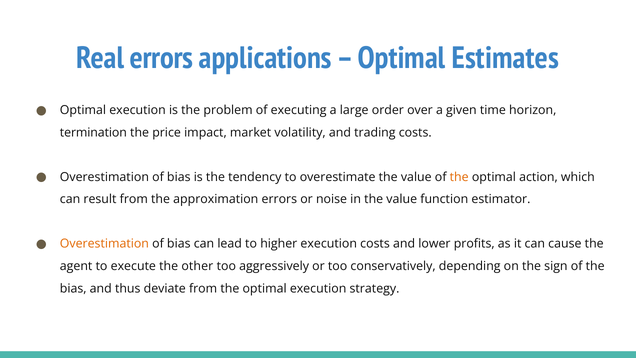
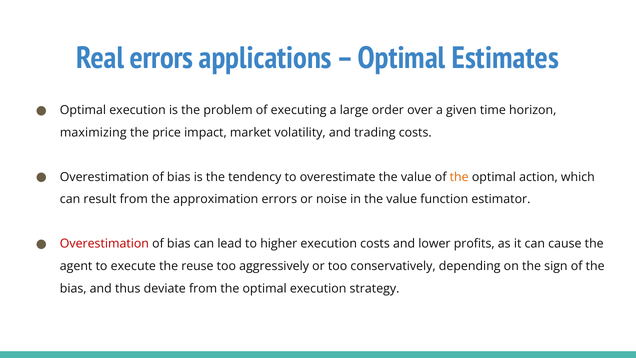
termination: termination -> maximizing (93, 132)
Overestimation colour: orange -> red (104, 244)
other: other -> reuse (197, 266)
